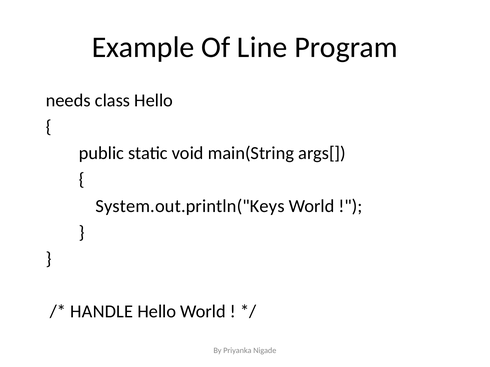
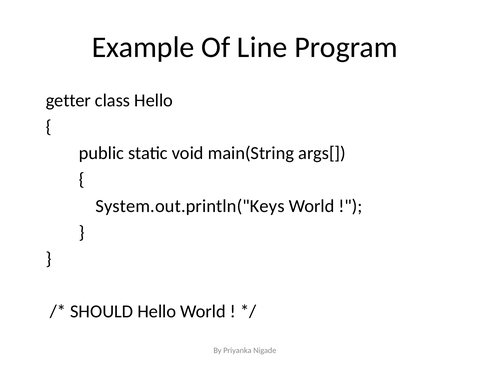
needs: needs -> getter (68, 101)
HANDLE: HANDLE -> SHOULD (102, 312)
